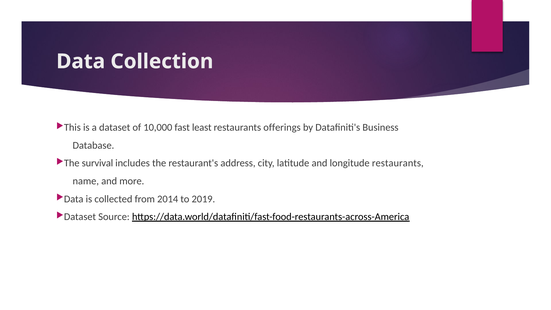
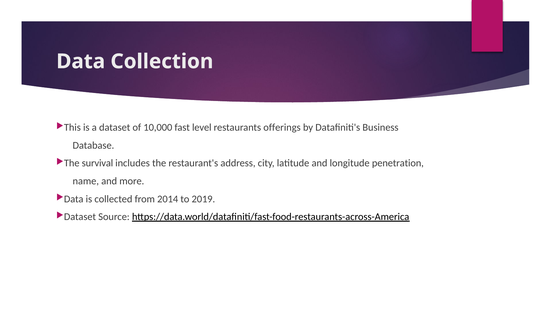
least: least -> level (202, 128)
longitude restaurants: restaurants -> penetration (398, 163)
